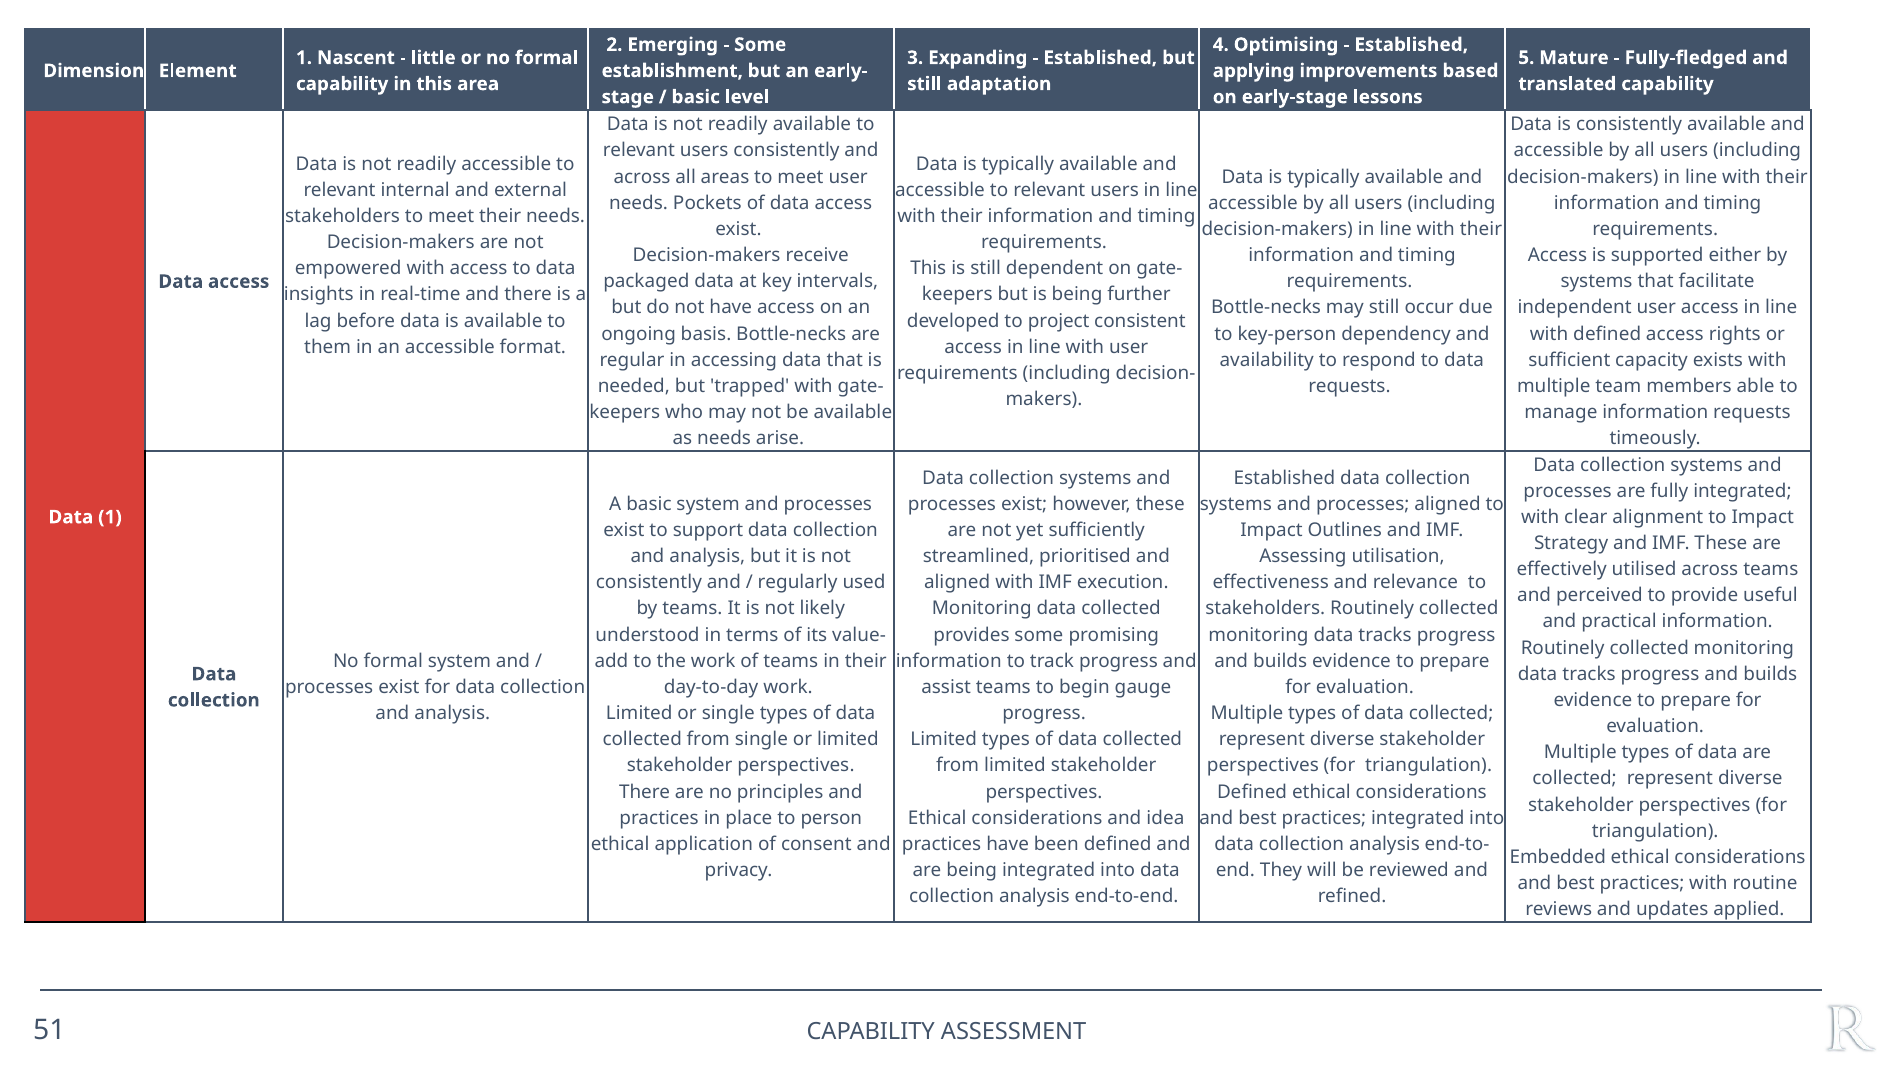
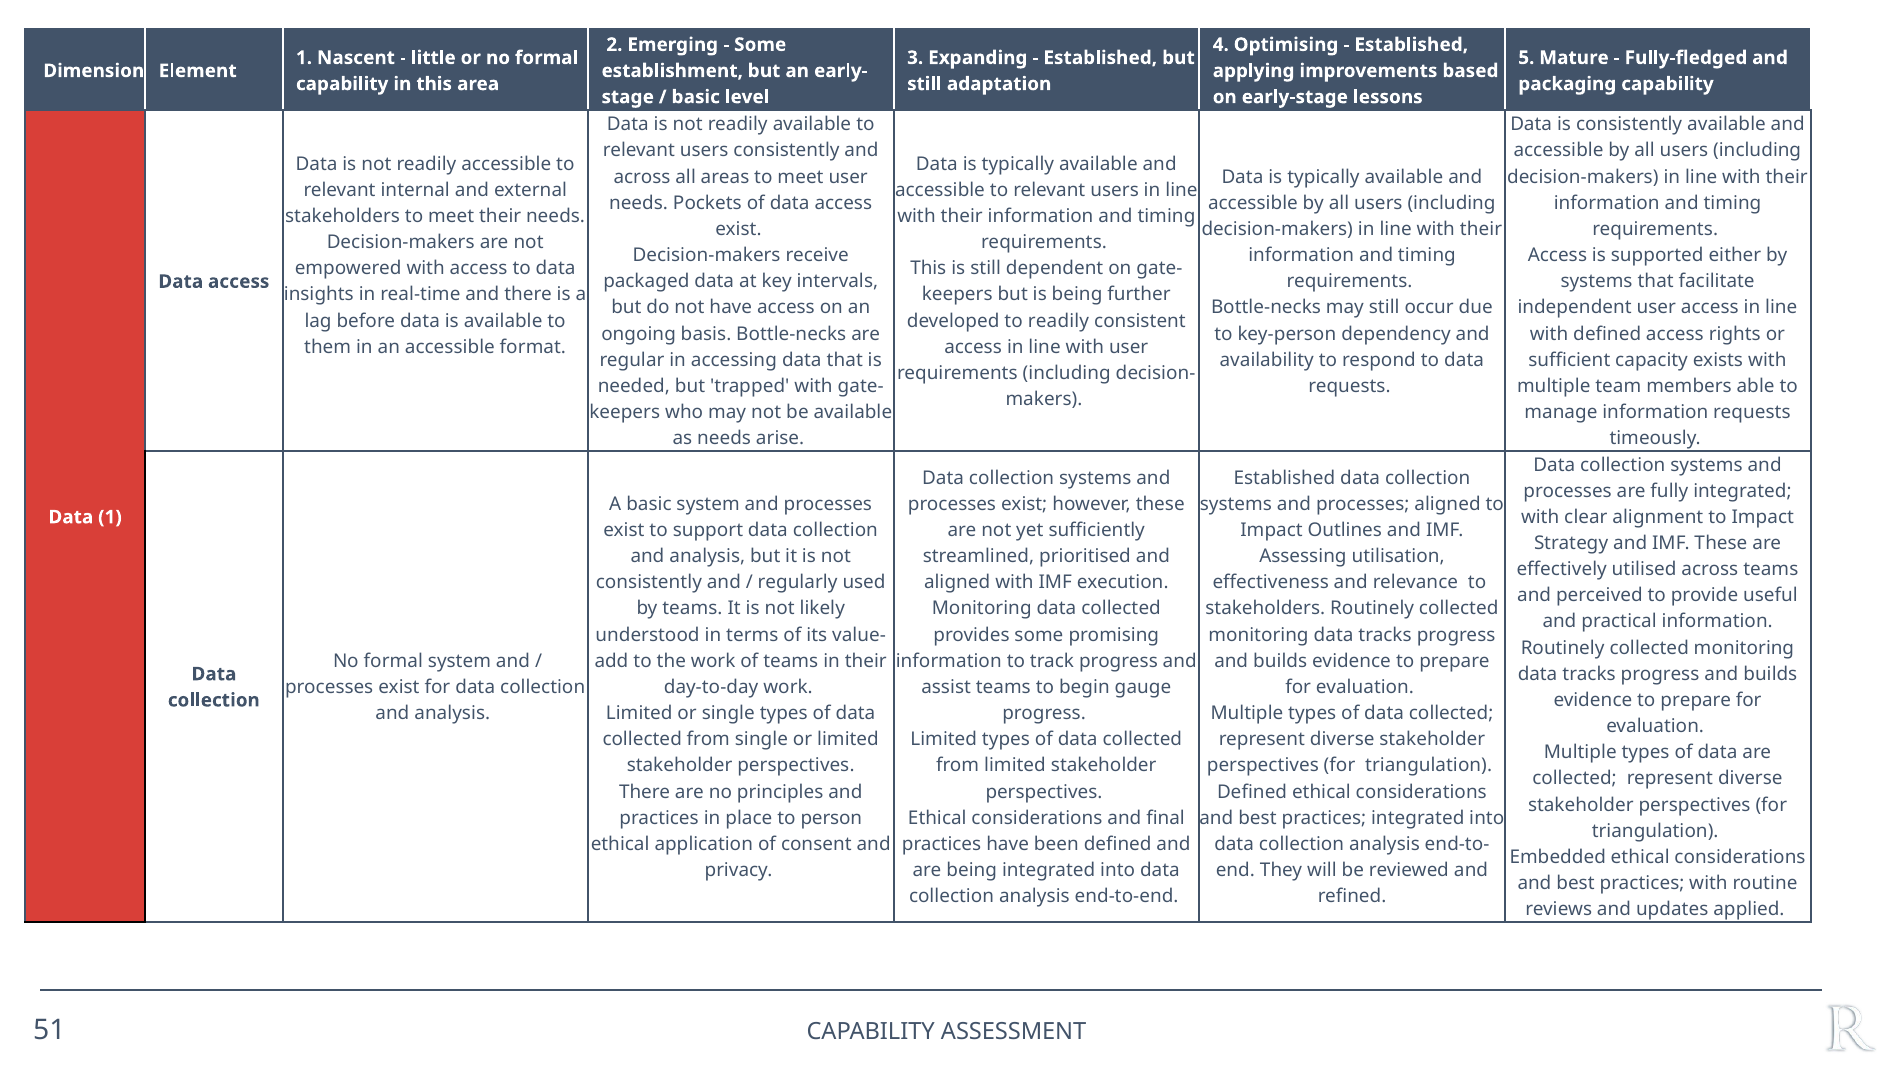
translated: translated -> packaging (1567, 84)
to project: project -> readily (1059, 321)
idea: idea -> final (1166, 818)
